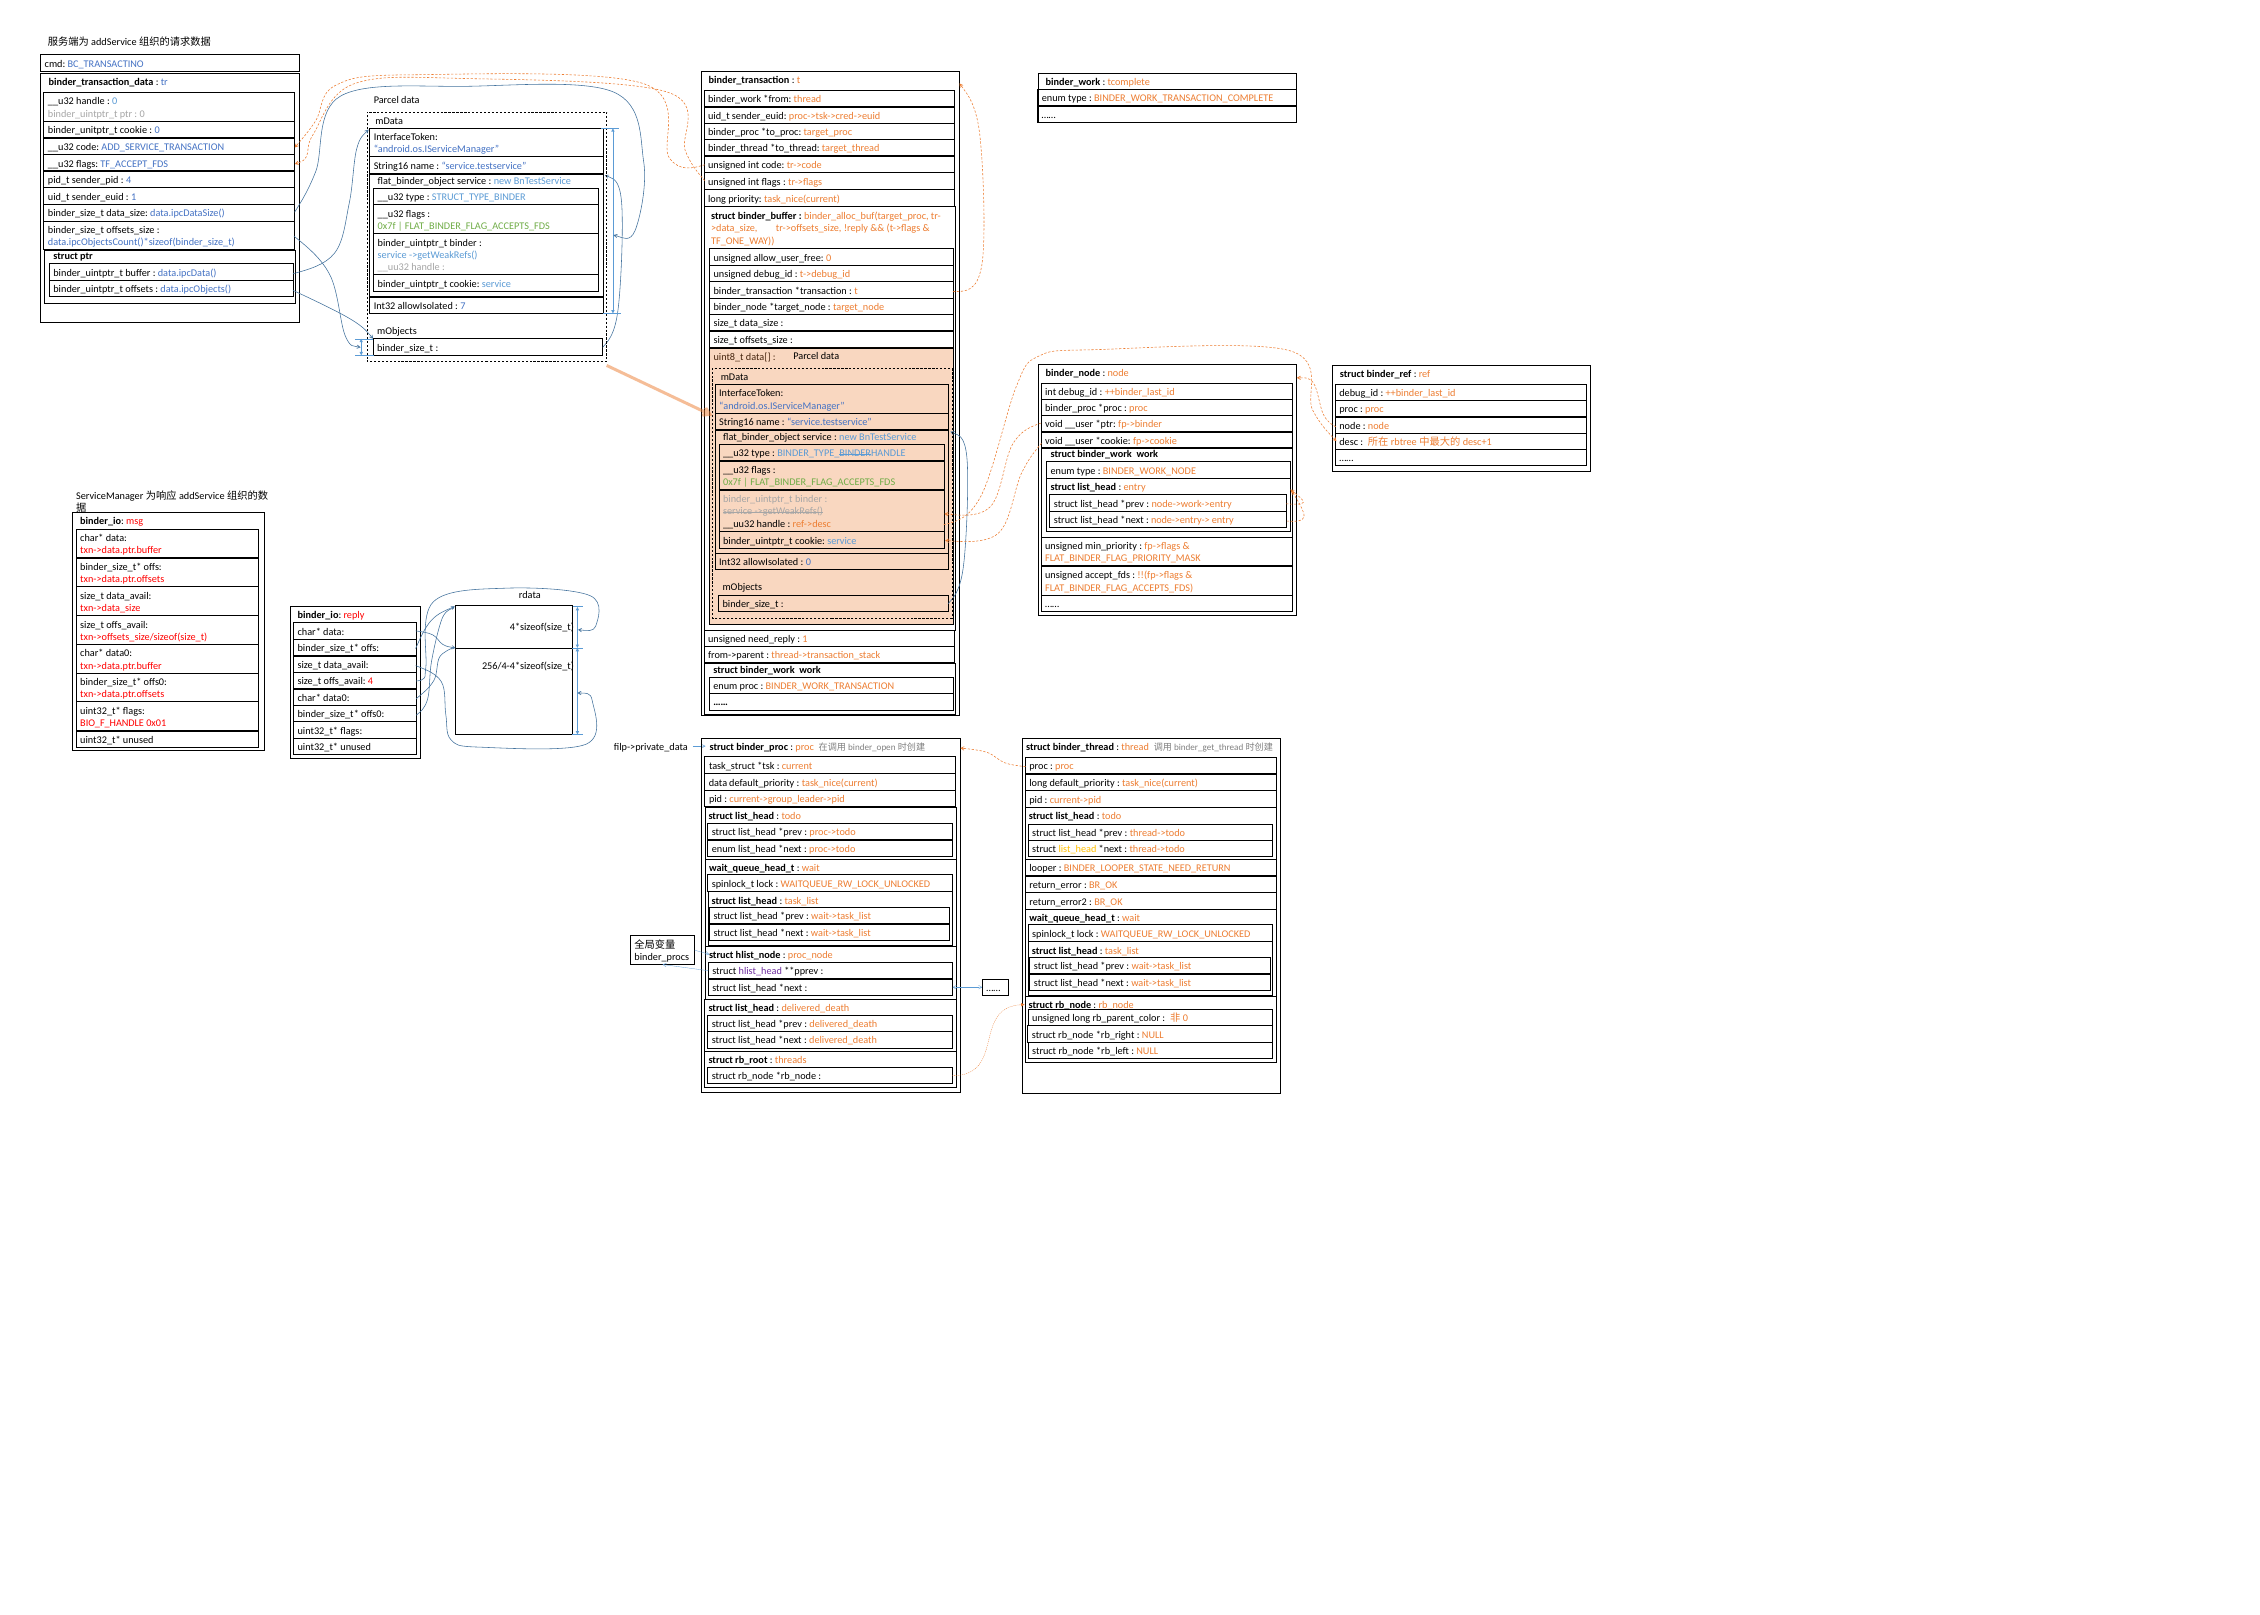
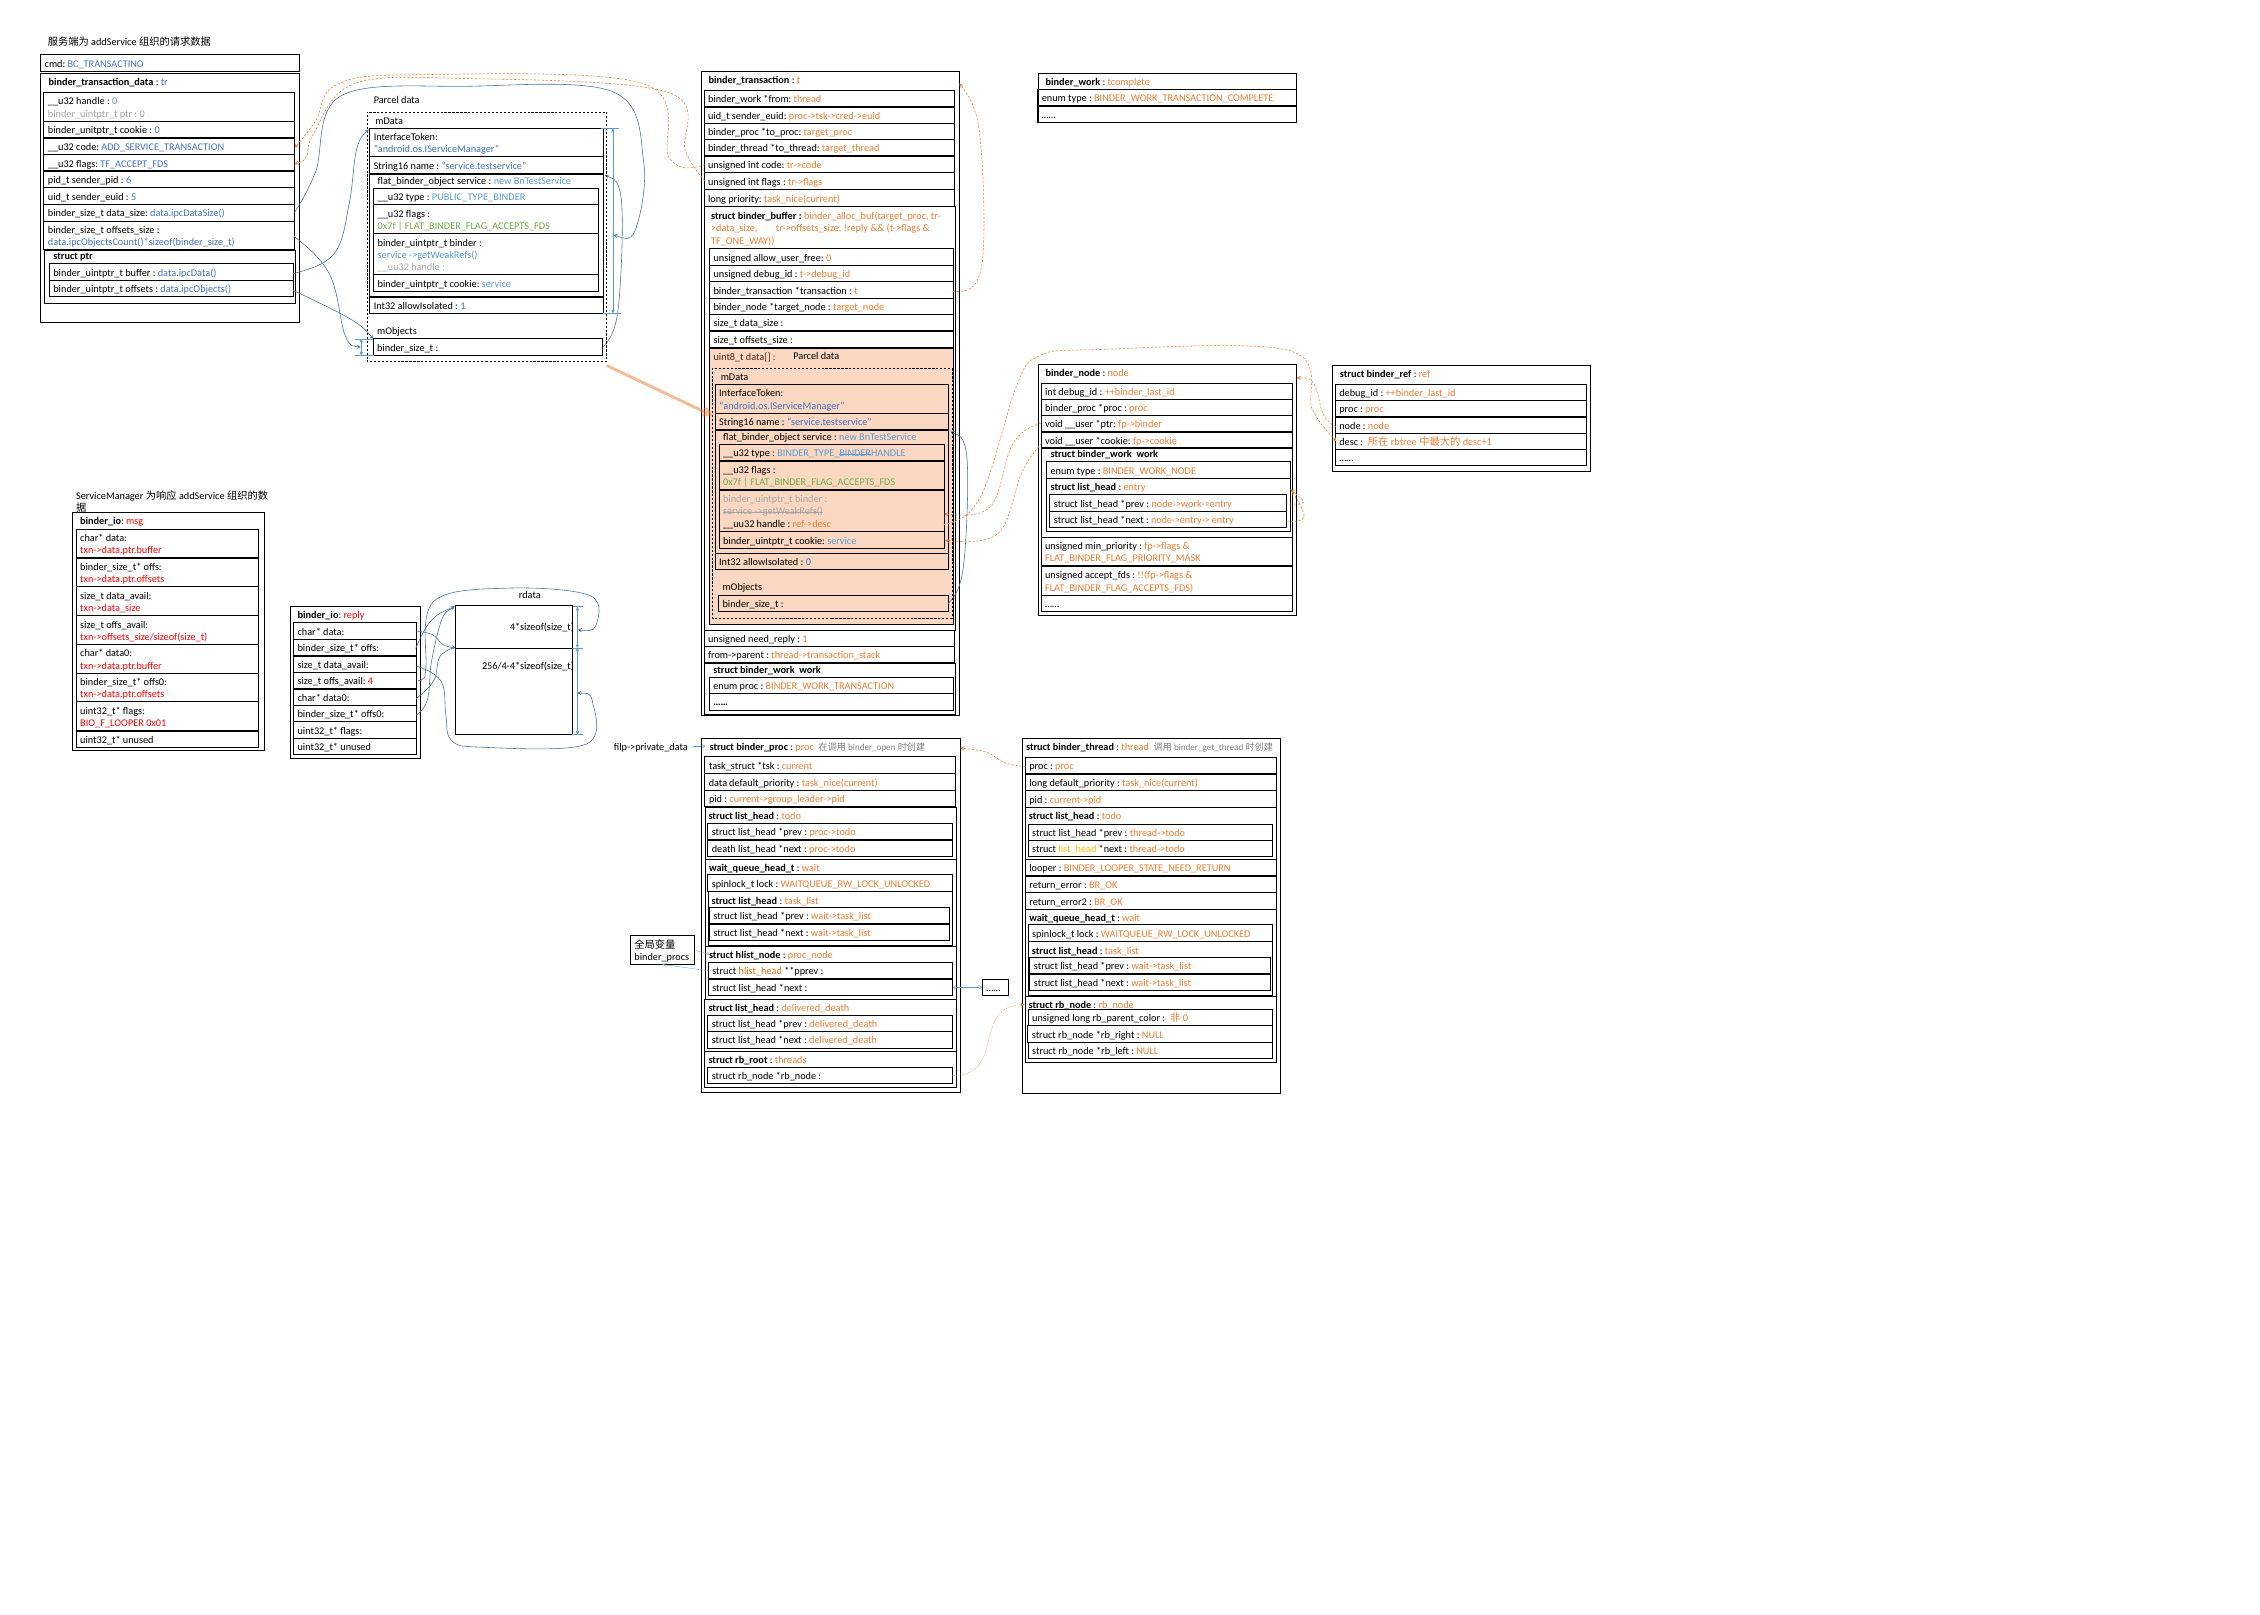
4: 4 -> 6 (129, 180)
1: 1 -> 5 (134, 197)
STRUCT_TYPE_BINDER: STRUCT_TYPE_BINDER -> PUBLIC_TYPE_BINDER (479, 197)
7: 7 -> 1 (463, 306)
BIO_F_HANDLE: BIO_F_HANDLE -> BIO_F_LOOPER (112, 723)
enum: enum -> death (724, 849)
hlist_head colour: purple -> orange (760, 971)
